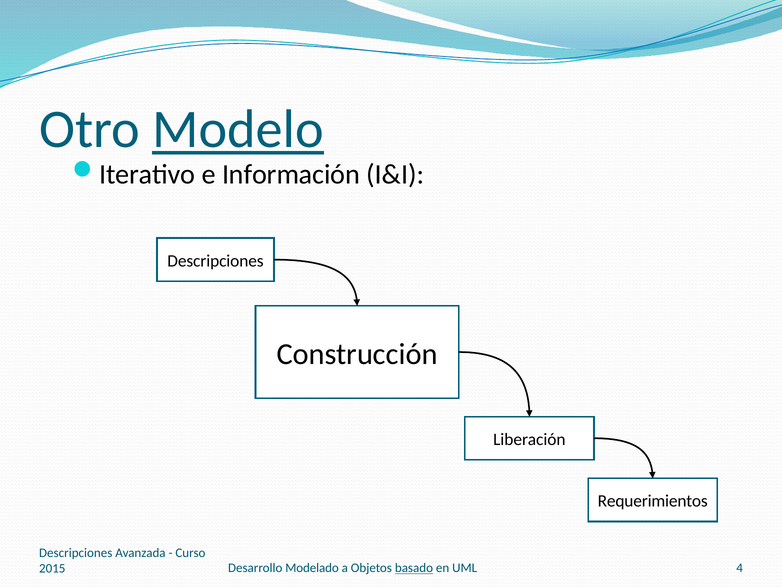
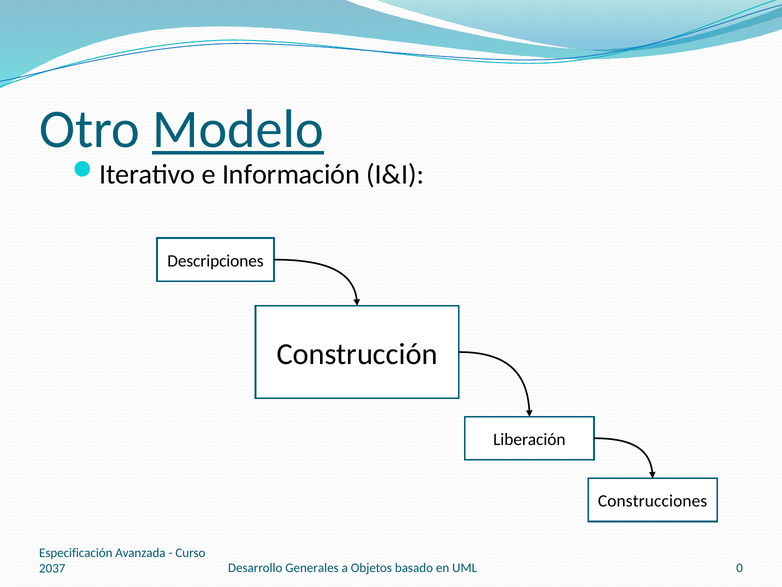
Requerimientos: Requerimientos -> Construcciones (653, 501)
Descripciones: Descripciones -> Especificación (76, 552)
Modelado: Modelado -> Generales (312, 568)
basado underline: present -> none (414, 568)
4: 4 -> 0 (740, 568)
2015: 2015 -> 2037 (52, 568)
